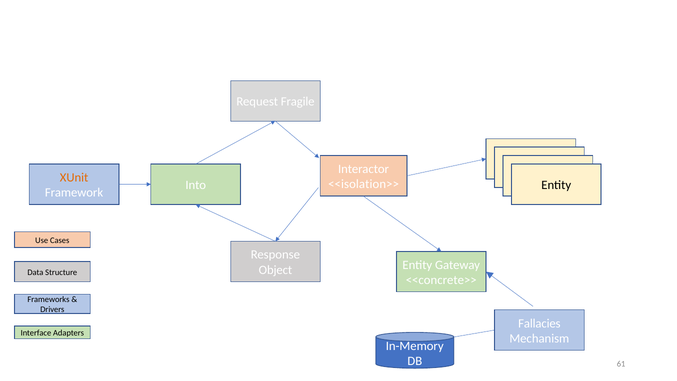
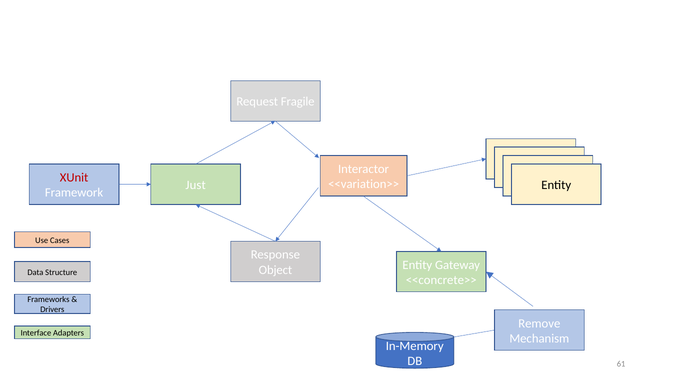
XUnit colour: orange -> red (74, 177)
<<isolation>>: <<isolation>> -> <<variation>> (364, 184)
Into: Into -> Just (196, 185)
Fallacies: Fallacies -> Remove (539, 323)
